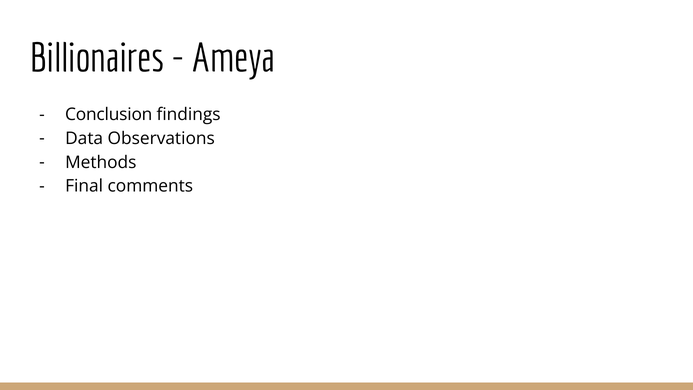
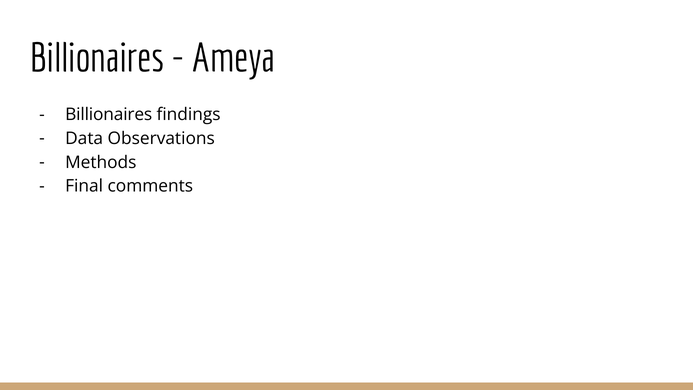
Conclusion: Conclusion -> Billionaires (109, 114)
